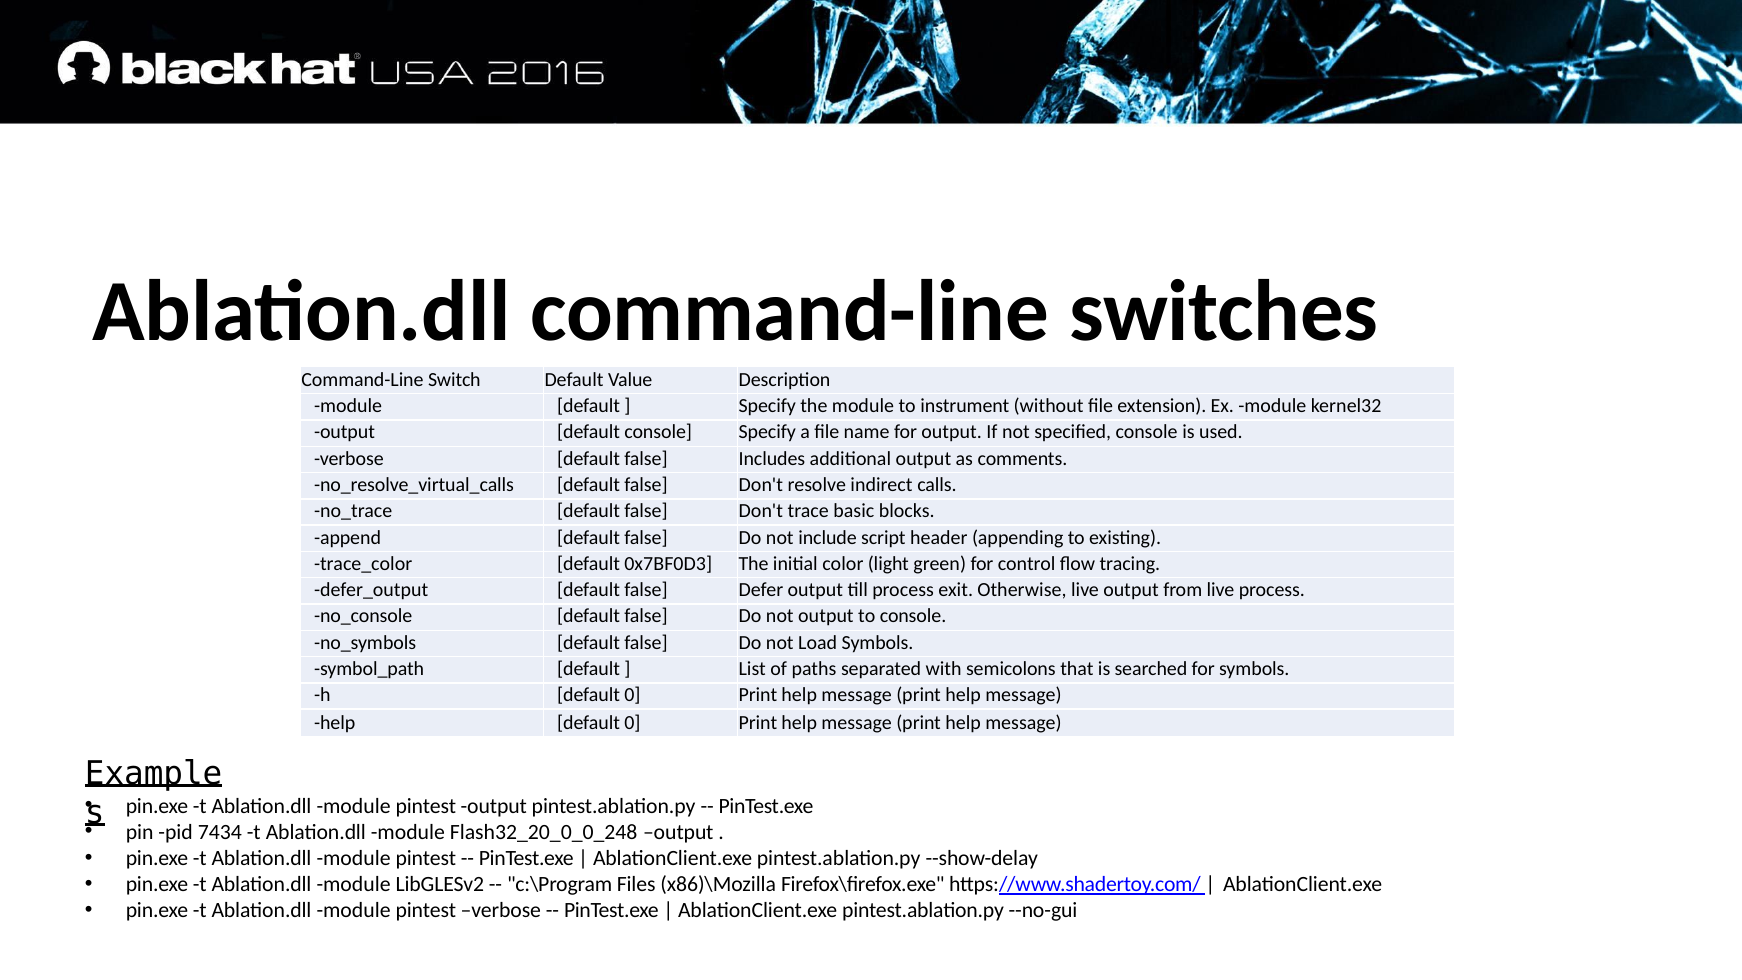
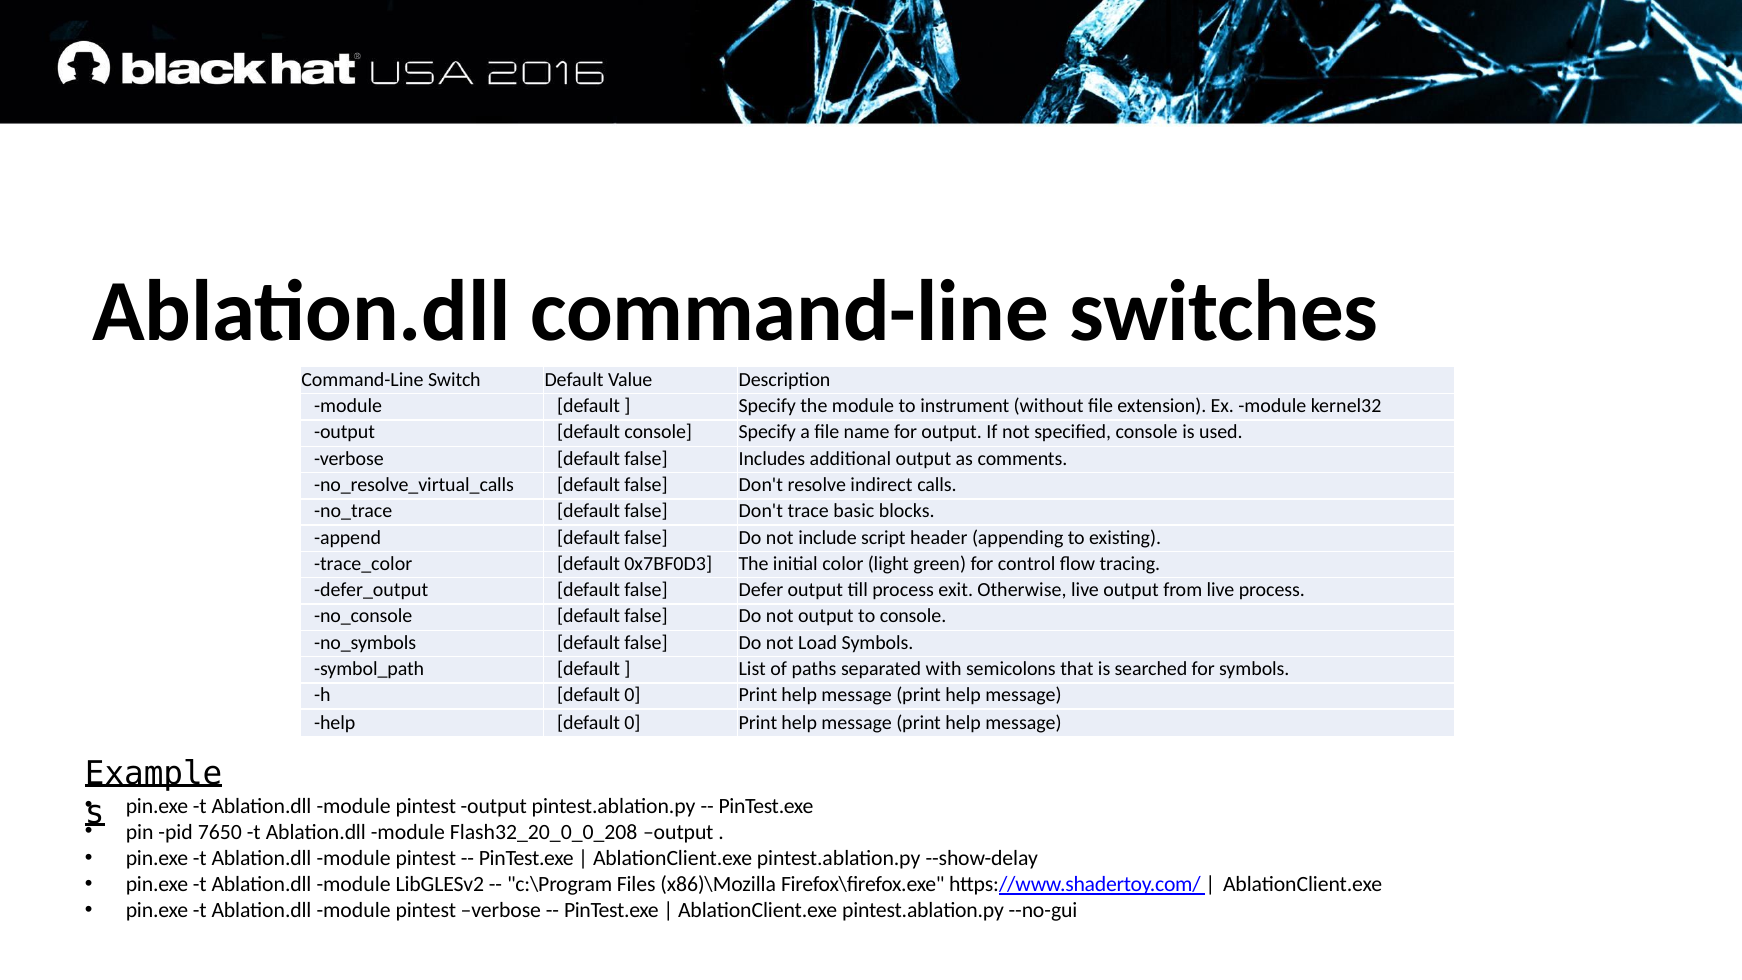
7434: 7434 -> 7650 (220, 832)
Flash32_20_0_0_248: Flash32_20_0_0_248 -> Flash32_20_0_0_208 (544, 832)
